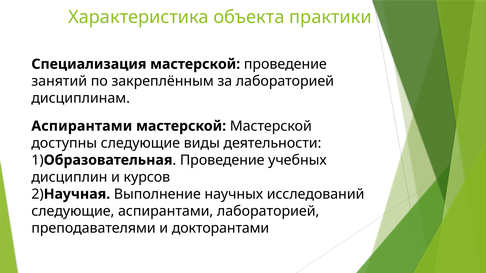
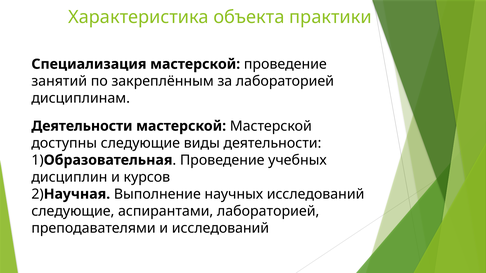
Аспирантами: Аспирантами -> Деятельности (82, 126)
и докторантами: докторантами -> исследований (220, 228)
